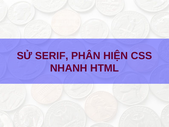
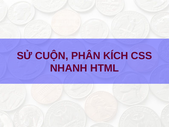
SERIF: SERIF -> CUỘN (52, 56)
HIỆN: HIỆN -> KÍCH (116, 56)
